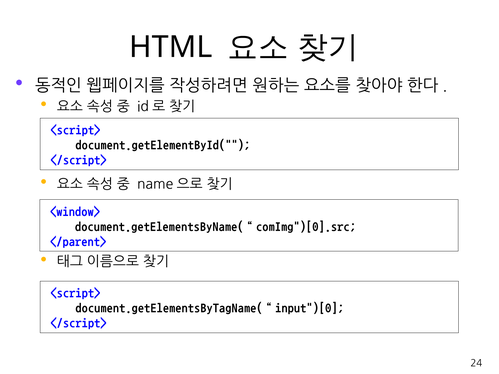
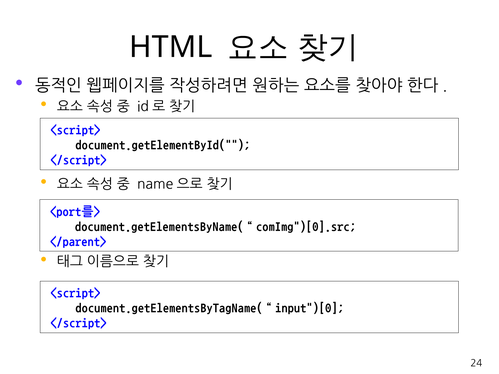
<window>: <window> -> <port를> (75, 211)
